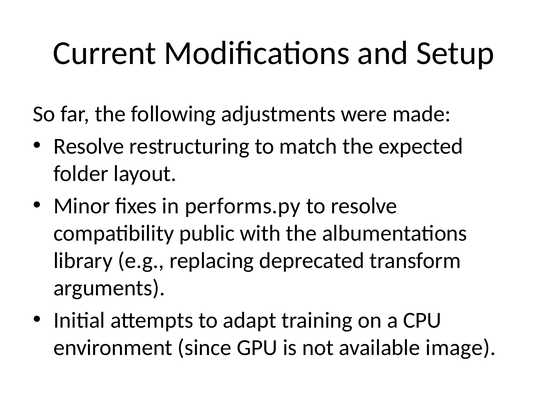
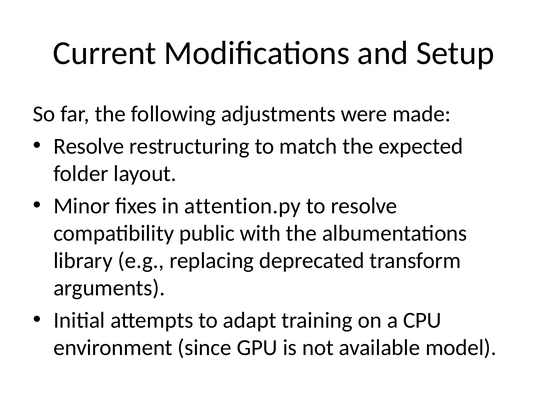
performs.py: performs.py -> attention.py (243, 206)
image: image -> model (461, 348)
